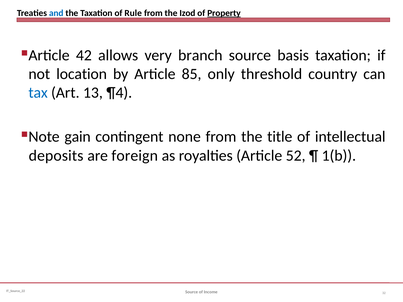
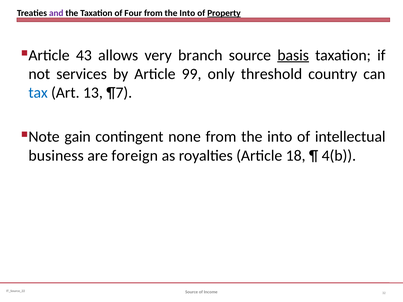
and colour: blue -> purple (56, 13)
Rule: Rule -> Four (133, 13)
Izod: Izod -> Into (187, 13)
42: 42 -> 43 (84, 55)
basis underline: none -> present (293, 55)
location: location -> services (82, 74)
85: 85 -> 99 (192, 74)
¶4: ¶4 -> ¶7 (119, 93)
title: title -> into (280, 137)
deposits: deposits -> business (56, 156)
52: 52 -> 18 (296, 156)
1(b: 1(b -> 4(b (339, 156)
